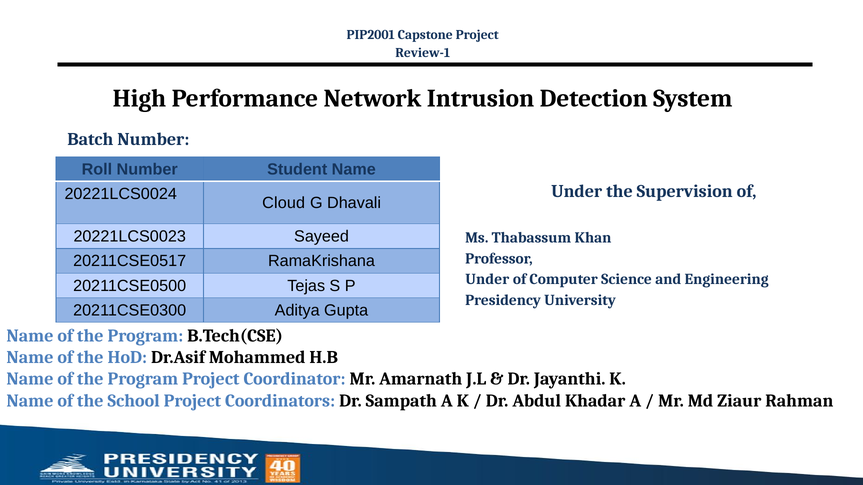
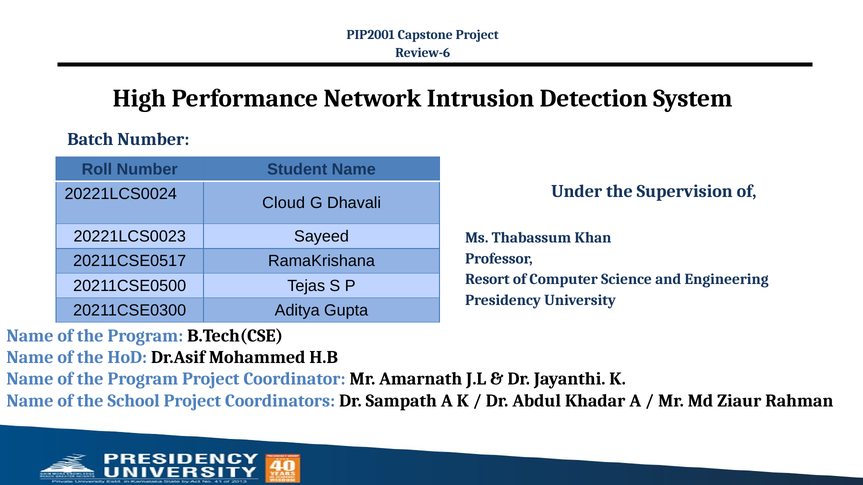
Review-1: Review-1 -> Review-6 (423, 53)
Under: Under -> Resort (487, 279)
